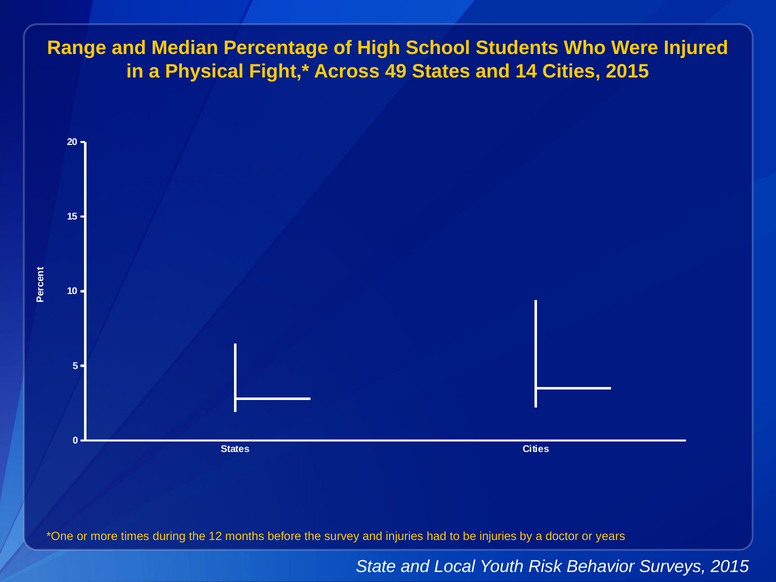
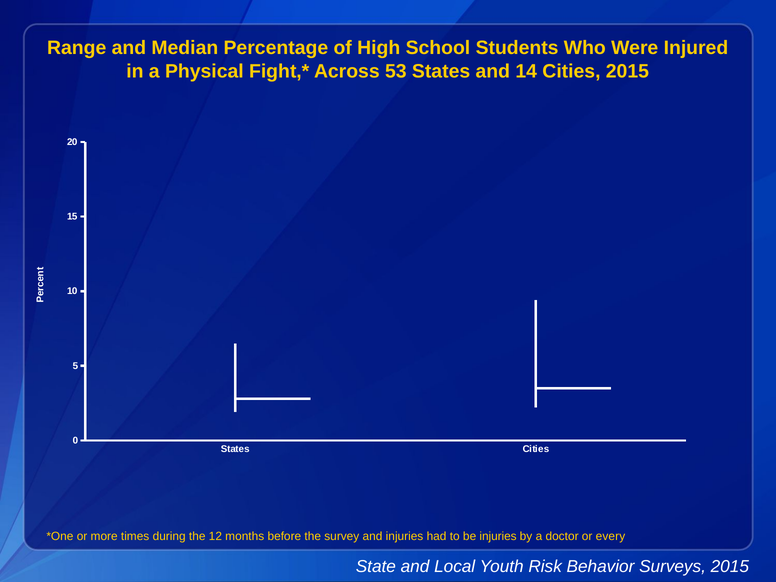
49: 49 -> 53 (396, 71)
years: years -> every (610, 536)
